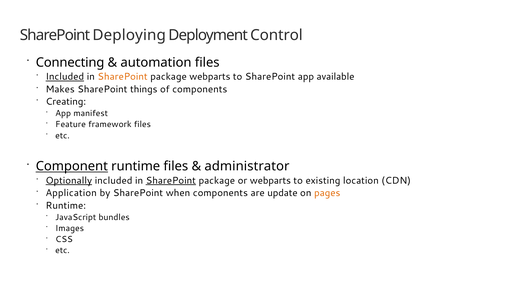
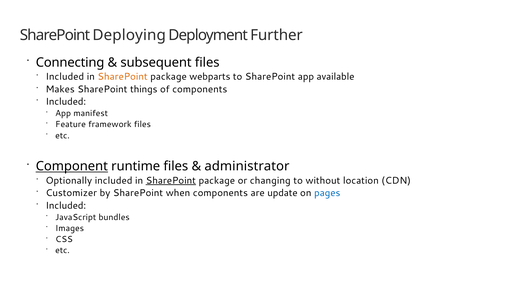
Control: Control -> Further (276, 35)
automation: automation -> subsequent (156, 63)
Included underline: present -> none (65, 77)
Creating: Creating -> Included (66, 102)
Optionally underline: present -> none (69, 181)
or webparts: webparts -> changing (270, 181)
existing: existing -> without (323, 181)
Application: Application -> Customizer (71, 193)
pages colour: orange -> blue (327, 193)
Runtime: Runtime -> Included (66, 206)
